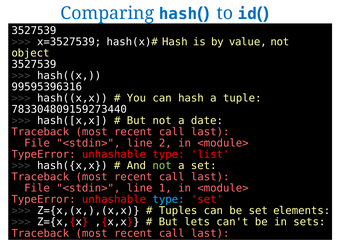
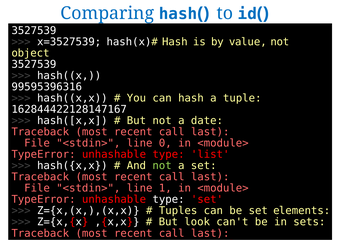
783304809159273440: 783304809159273440 -> 162844422128147167 (69, 109)
2: 2 -> 0 (165, 143)
type colour: light blue -> white (169, 199)
lets: lets -> look (197, 222)
